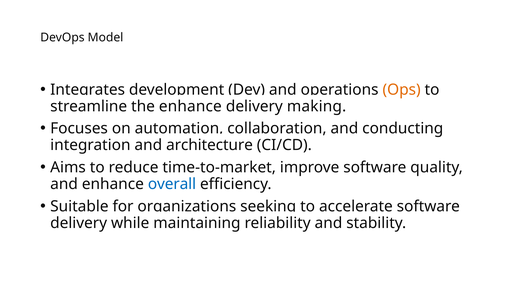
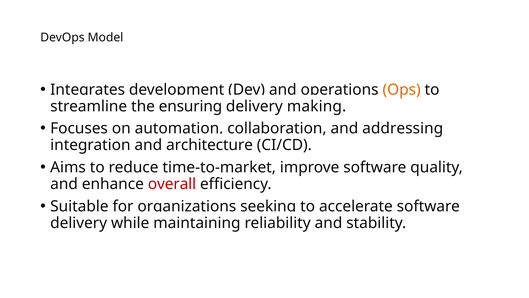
the enhance: enhance -> ensuring (190, 106)
conducting: conducting -> addressing (403, 128)
overall colour: blue -> red (172, 184)
